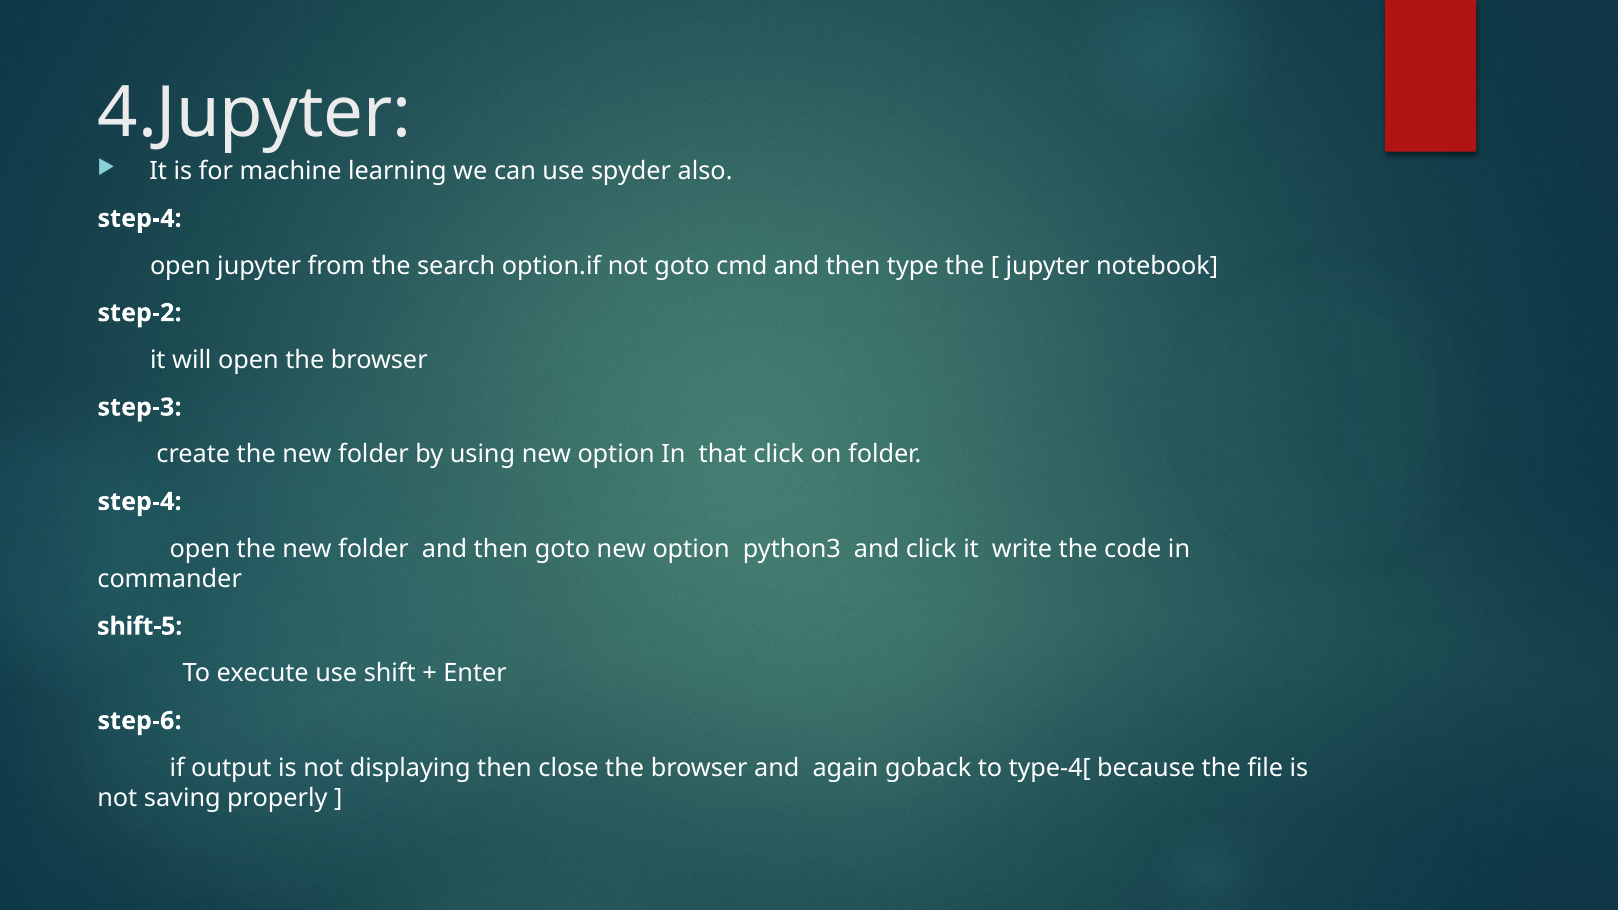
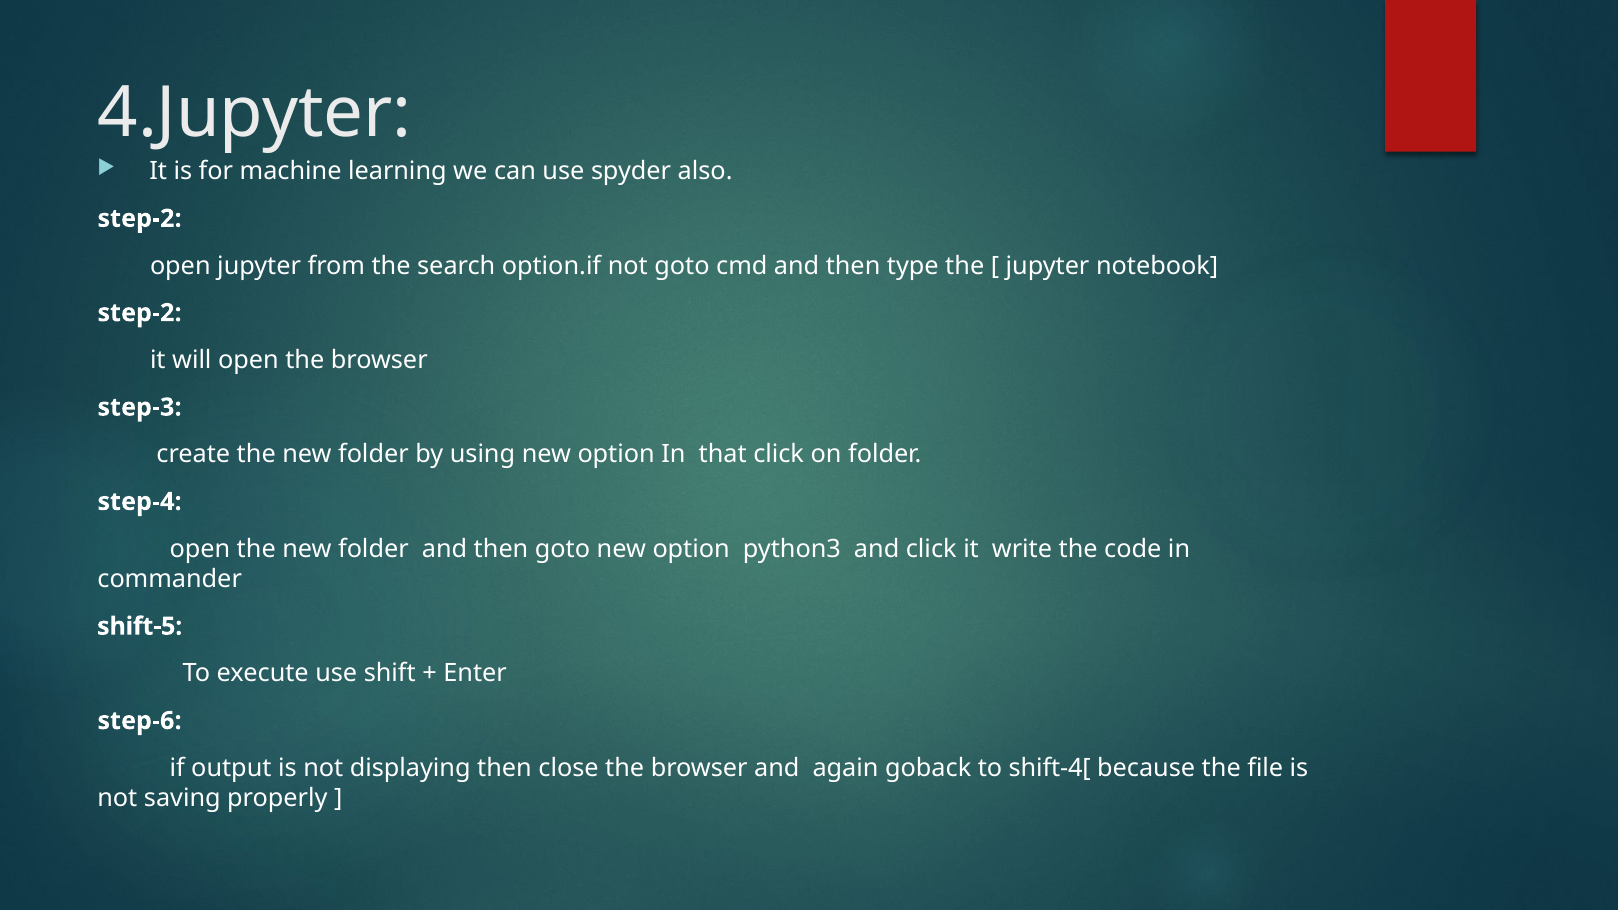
step-4: step-4 -> step-2 (140, 218)
type-4[: type-4[ -> shift-4[ (1050, 768)
